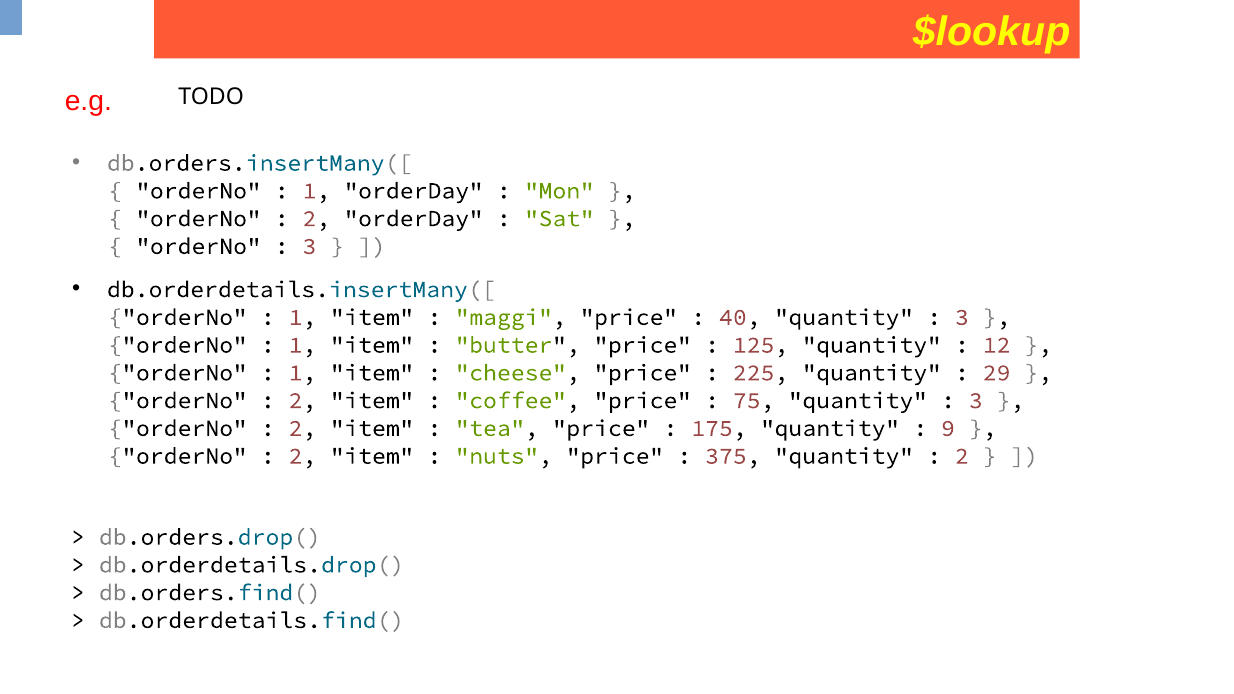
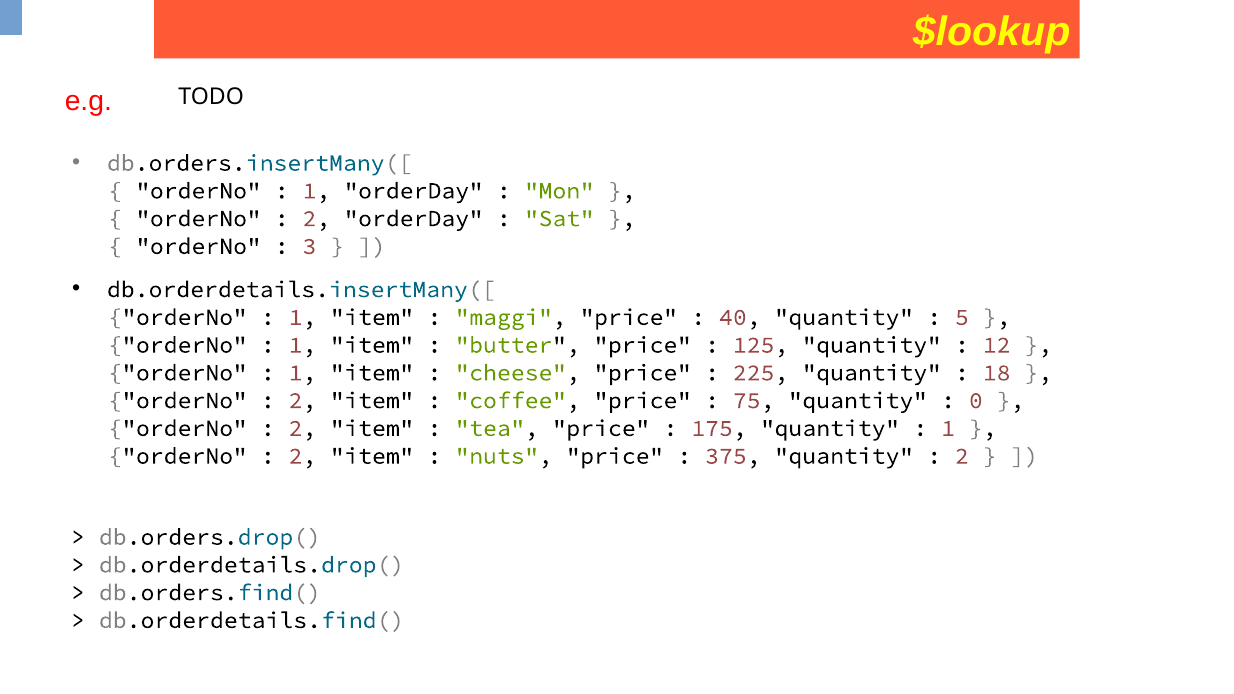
3: 3 -> 5 (962, 317)
29: 29 -> 18 (997, 373)
3: 3 -> 0 (976, 401)
9: 9 -> 1 (948, 428)
